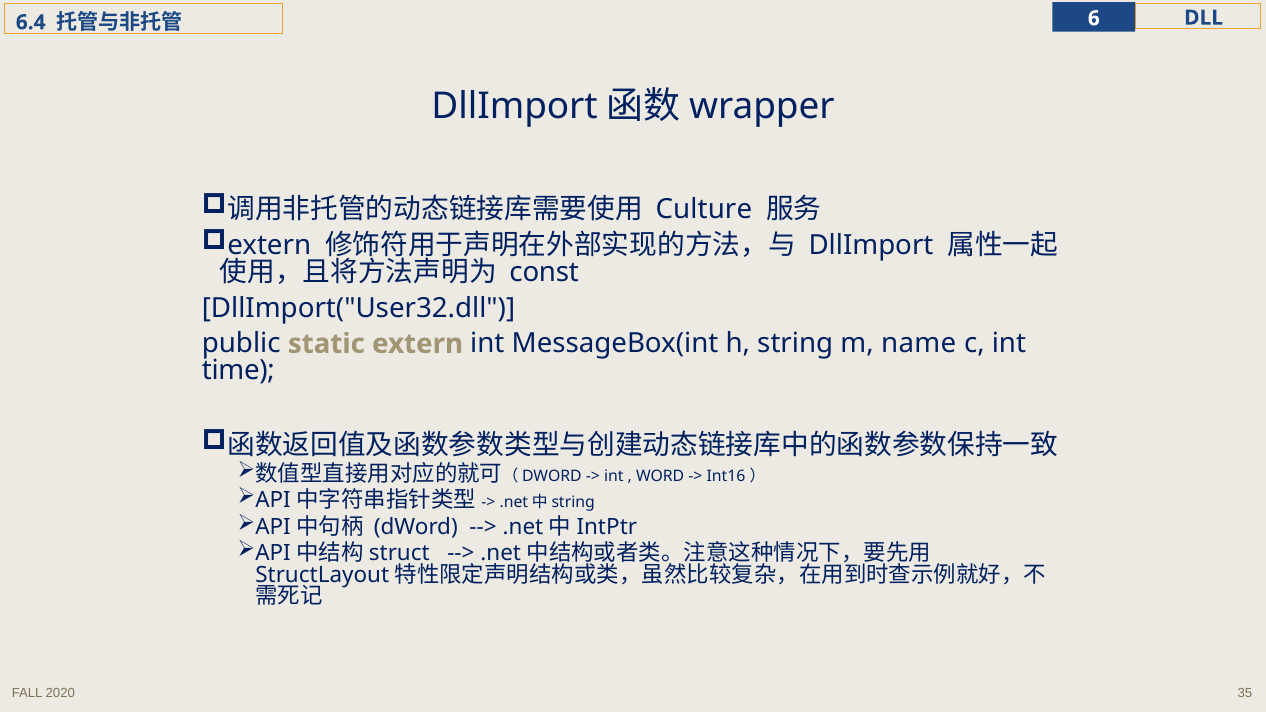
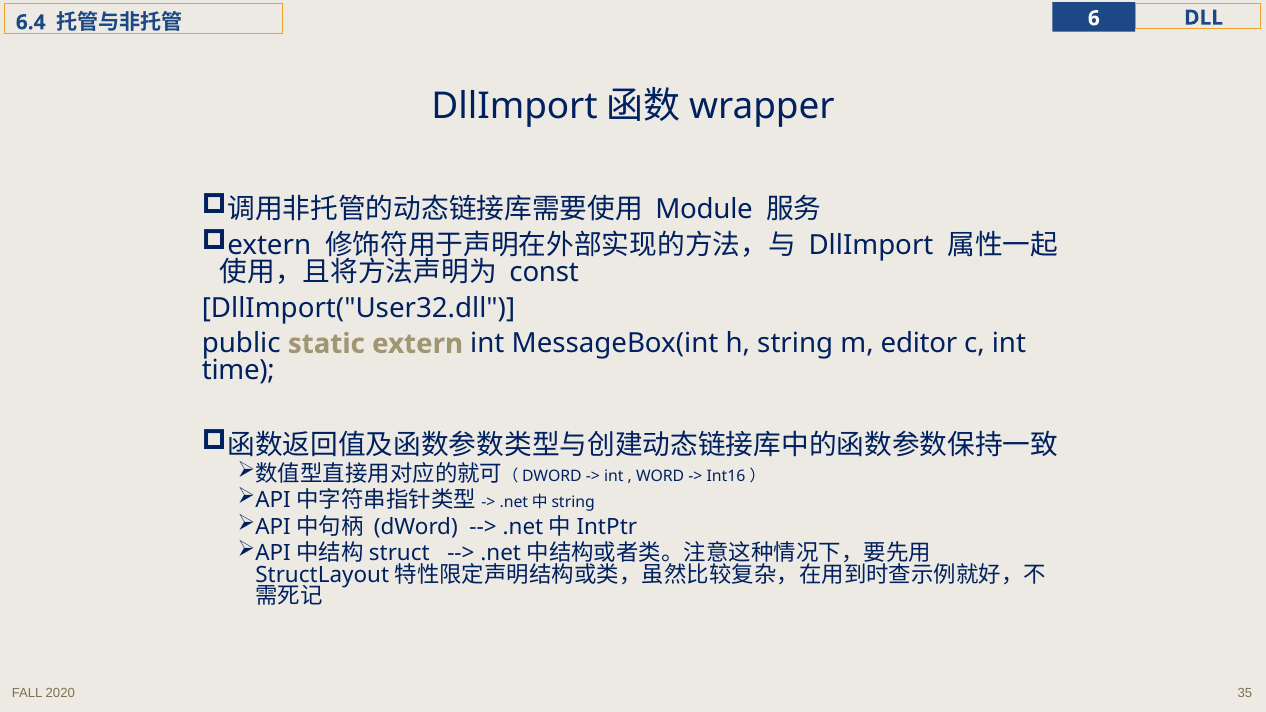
Culture: Culture -> Module (704, 209)
name: name -> editor (919, 344)
